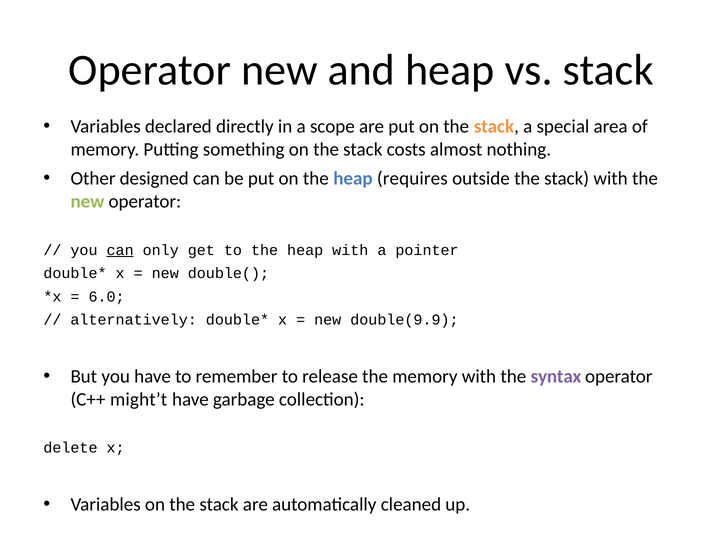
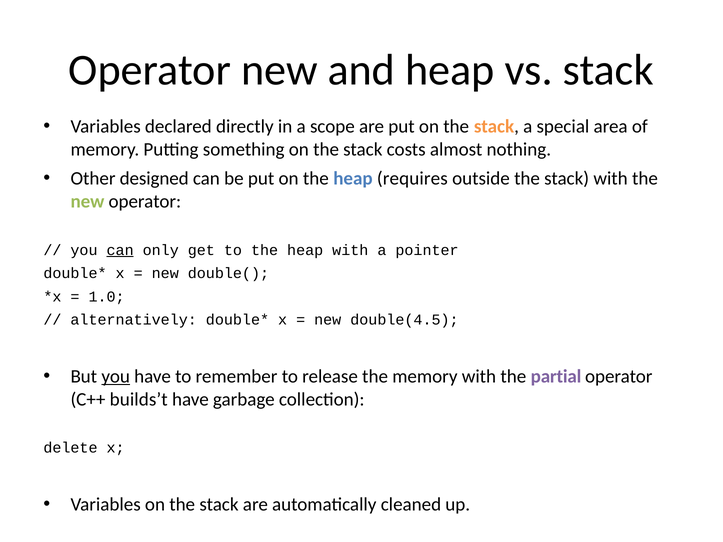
6.0: 6.0 -> 1.0 (107, 297)
double(9.9: double(9.9 -> double(4.5 (404, 320)
you underline: none -> present (116, 377)
syntax: syntax -> partial (556, 377)
might’t: might’t -> builds’t (139, 399)
